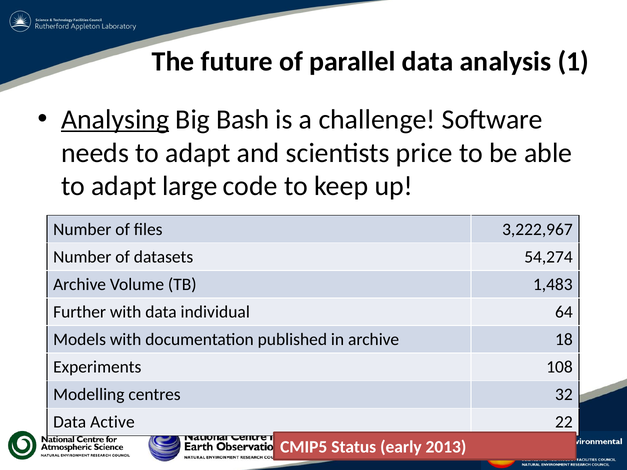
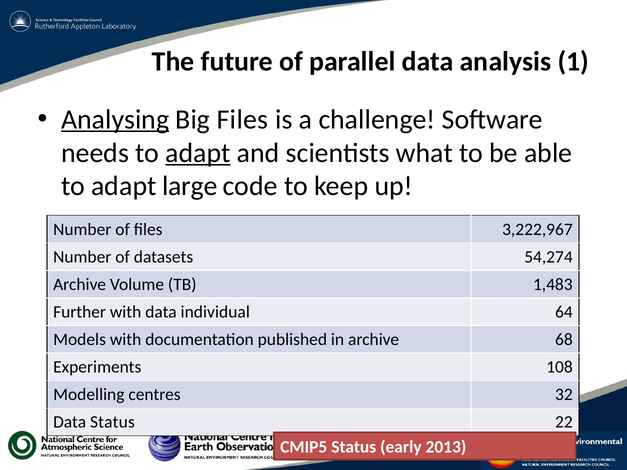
Big Bash: Bash -> Files (243, 119)
adapt underline: none -> present (198, 153)
price: price -> what (424, 153)
18: 18 -> 68 (564, 340)
Data Active: Active -> Status (112, 422)
